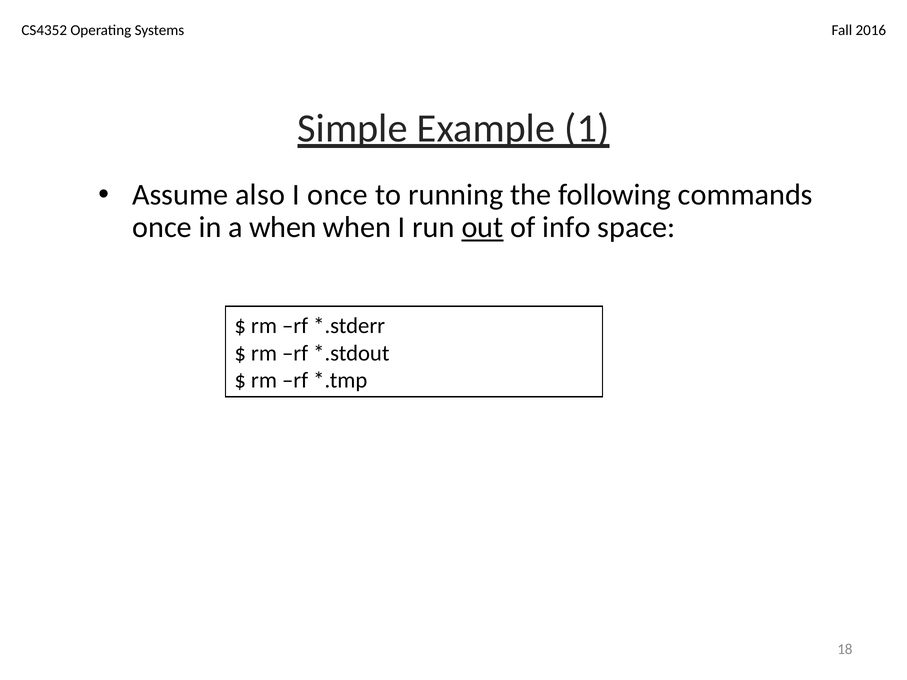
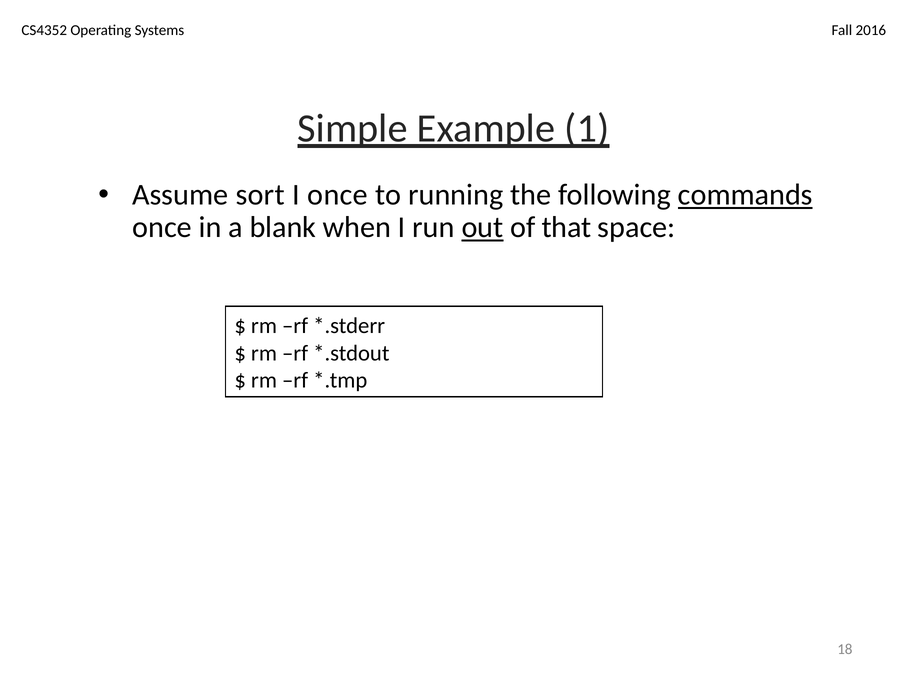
also: also -> sort (260, 195)
commands underline: none -> present (745, 195)
a when: when -> blank (283, 228)
info: info -> that (567, 228)
